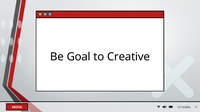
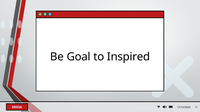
Creative: Creative -> Inspired (129, 57)
